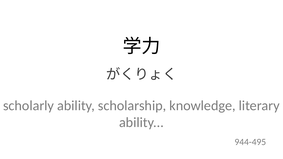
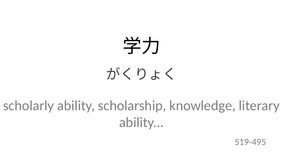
944-495: 944-495 -> 519-495 (250, 142)
